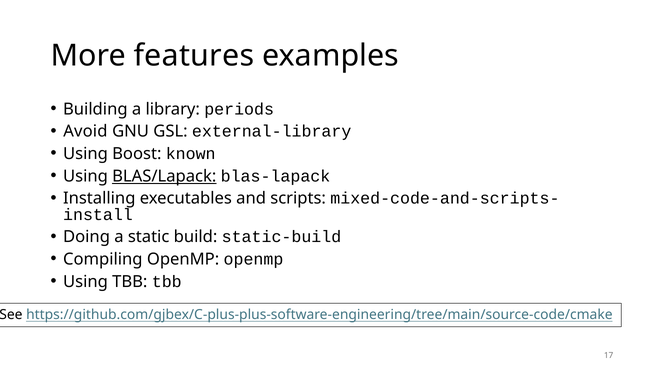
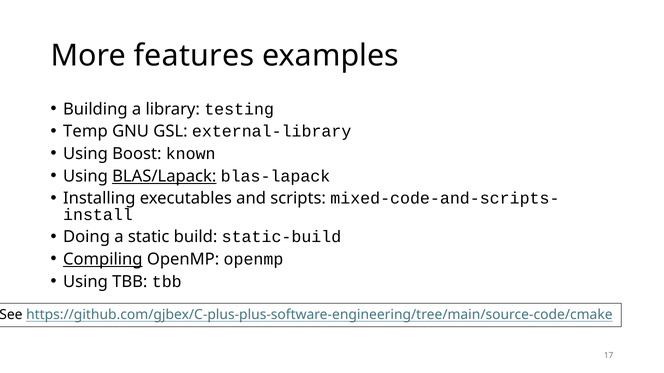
periods: periods -> testing (239, 109)
Avoid: Avoid -> Temp (85, 132)
Compiling underline: none -> present (103, 260)
